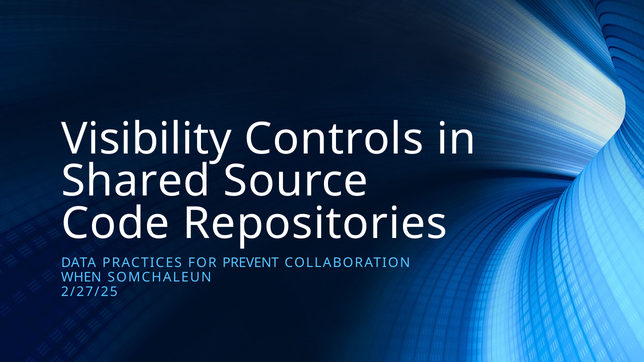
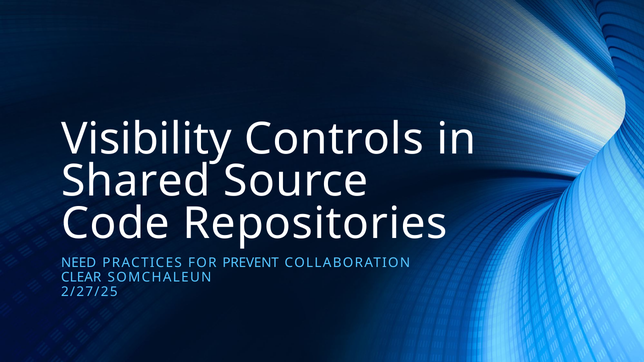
DATA: DATA -> NEED (79, 263)
WHEN: WHEN -> CLEAR (81, 278)
